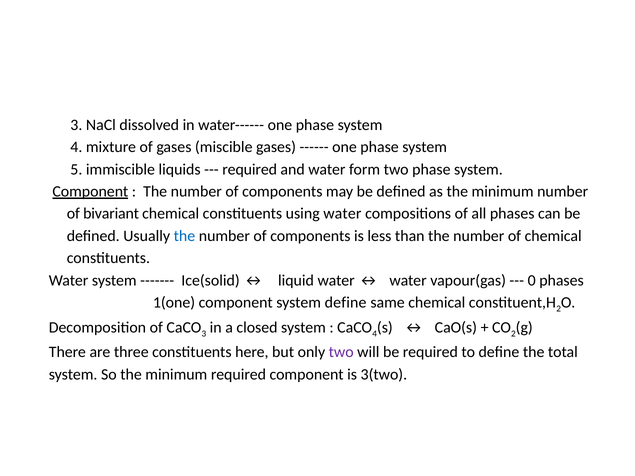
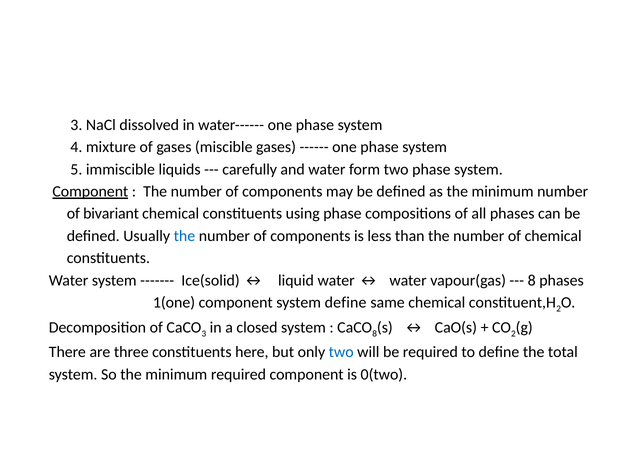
required: required -> carefully (250, 169)
using water: water -> phase (342, 214)
0: 0 -> 8 (532, 281)
4: 4 -> 8 (375, 334)
two colour: purple -> blue (341, 352)
3(two: 3(two -> 0(two (384, 375)
